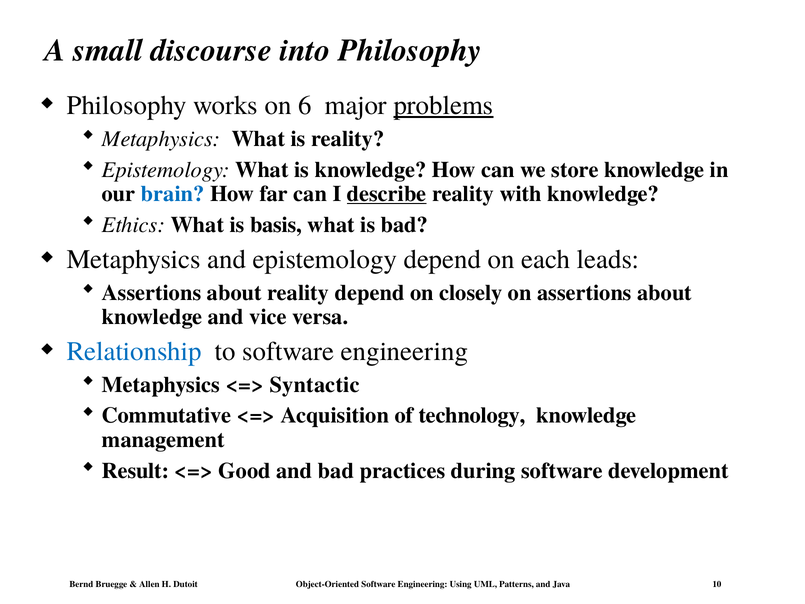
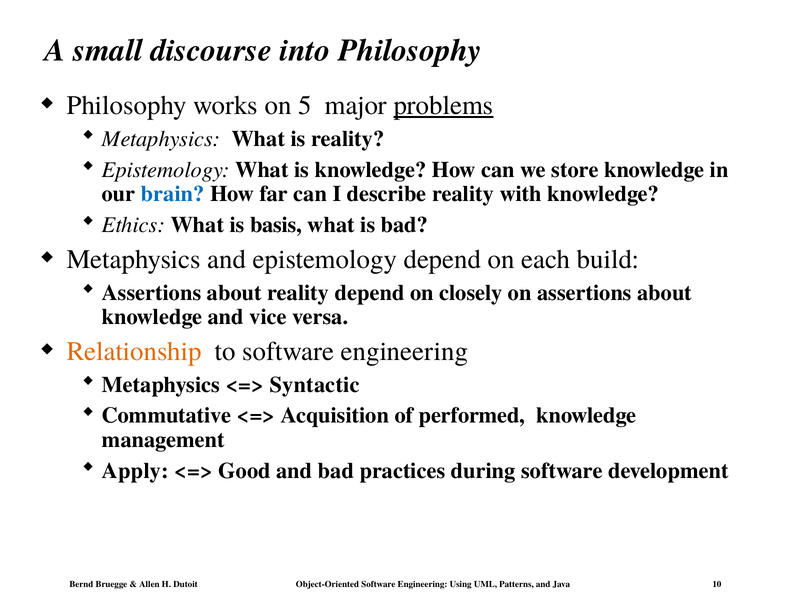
6: 6 -> 5 (305, 105)
describe underline: present -> none (387, 194)
leads: leads -> build (608, 259)
Relationship colour: blue -> orange (134, 351)
technology: technology -> performed (472, 415)
Result: Result -> Apply (135, 470)
